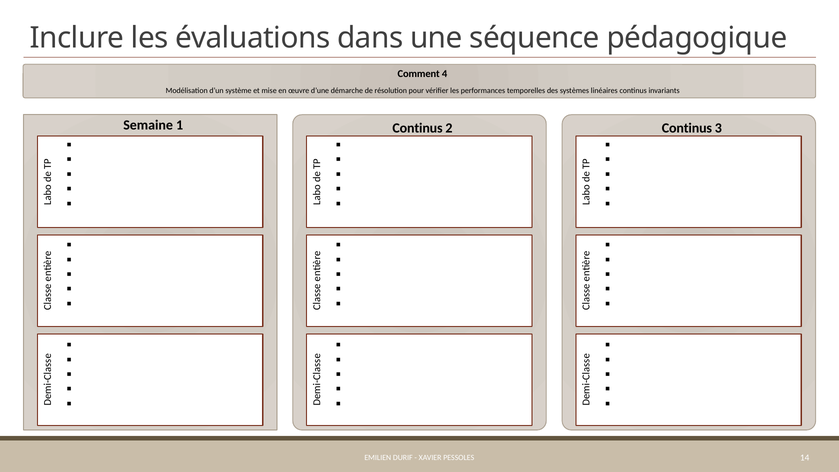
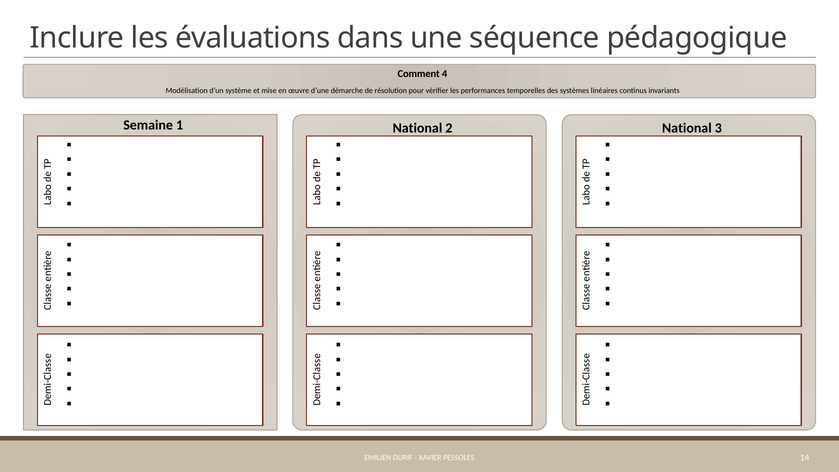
Continus: Continus -> National (417, 128)
2 Continus: Continus -> National (687, 128)
